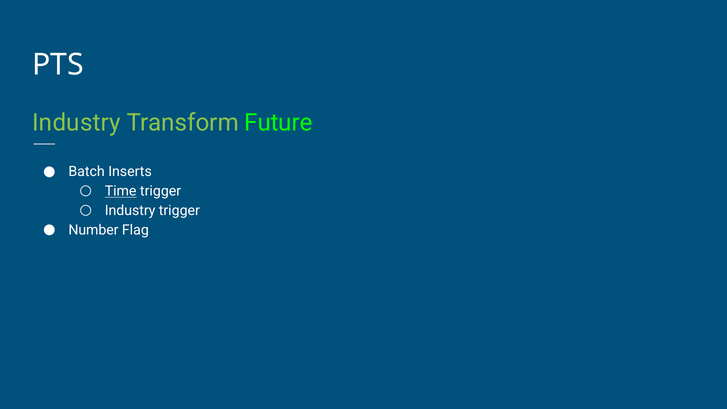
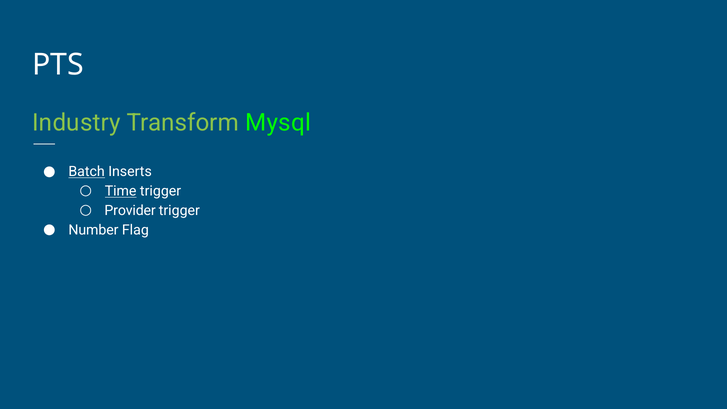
Future: Future -> Mysql (278, 123)
Batch underline: none -> present (87, 172)
Industry: Industry -> Provider (130, 211)
